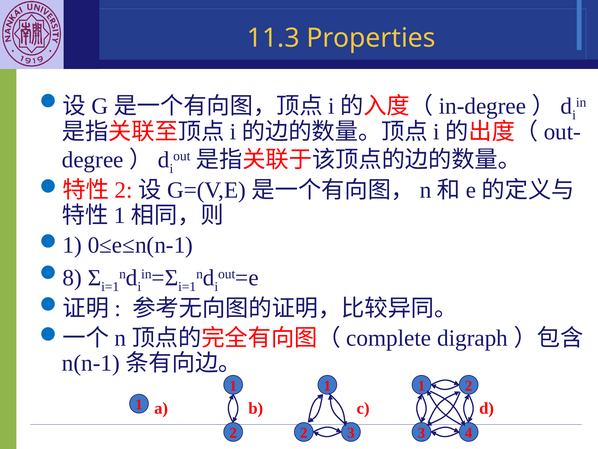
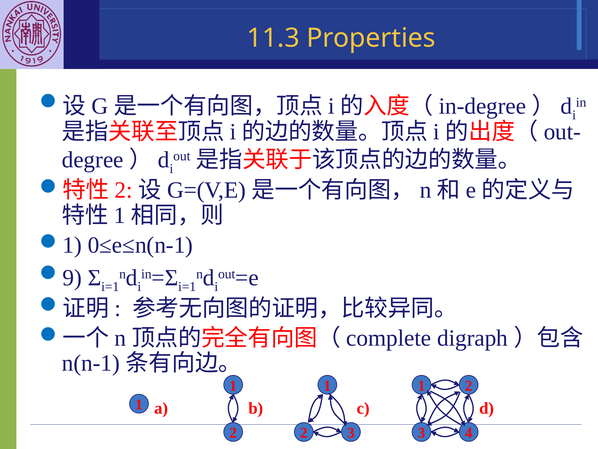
8: 8 -> 9 (72, 278)
